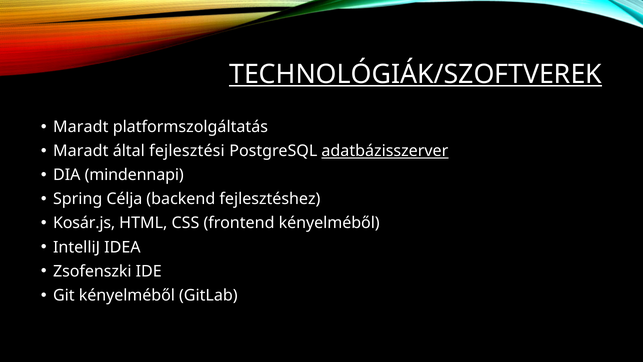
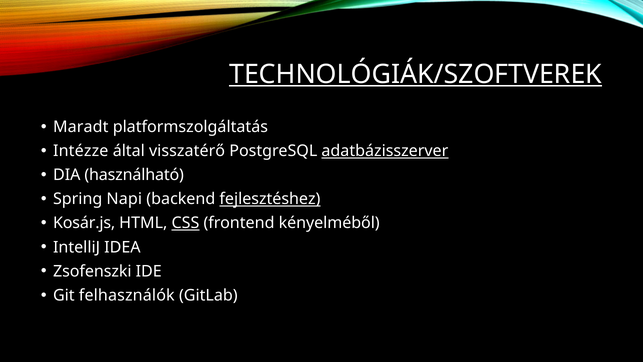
Maradt: Maradt -> Intézze (81, 151)
fejlesztési: fejlesztési -> visszatérő (187, 151)
mindennapi: mindennapi -> használható (134, 175)
Célja: Célja -> Napi (124, 199)
fejlesztéshez underline: none -> present (270, 199)
CSS underline: none -> present (185, 223)
Git kényelméből: kényelméből -> felhasználók (127, 295)
